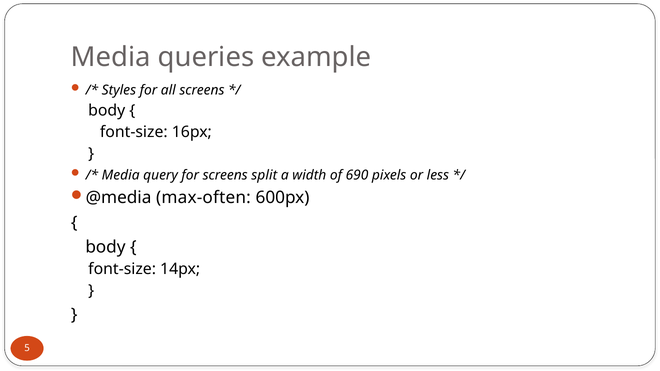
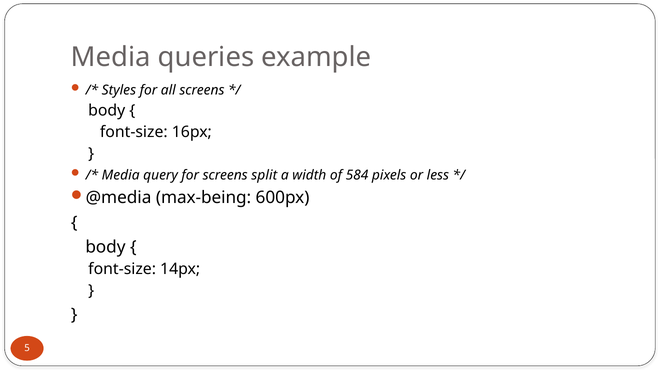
690: 690 -> 584 (357, 175)
max-often: max-often -> max-being (204, 198)
